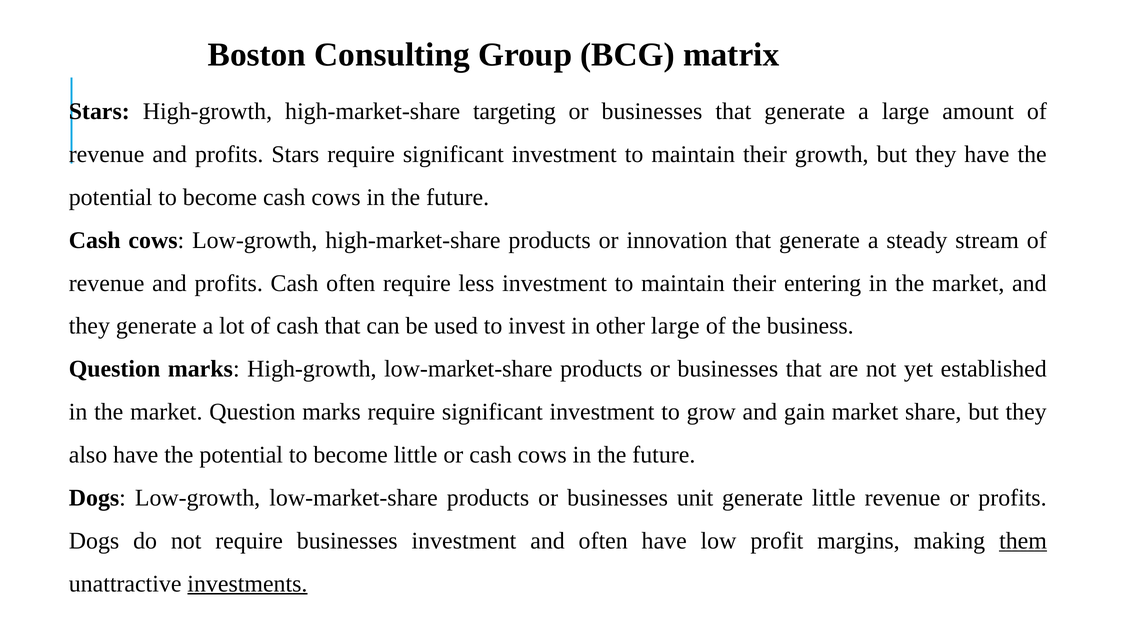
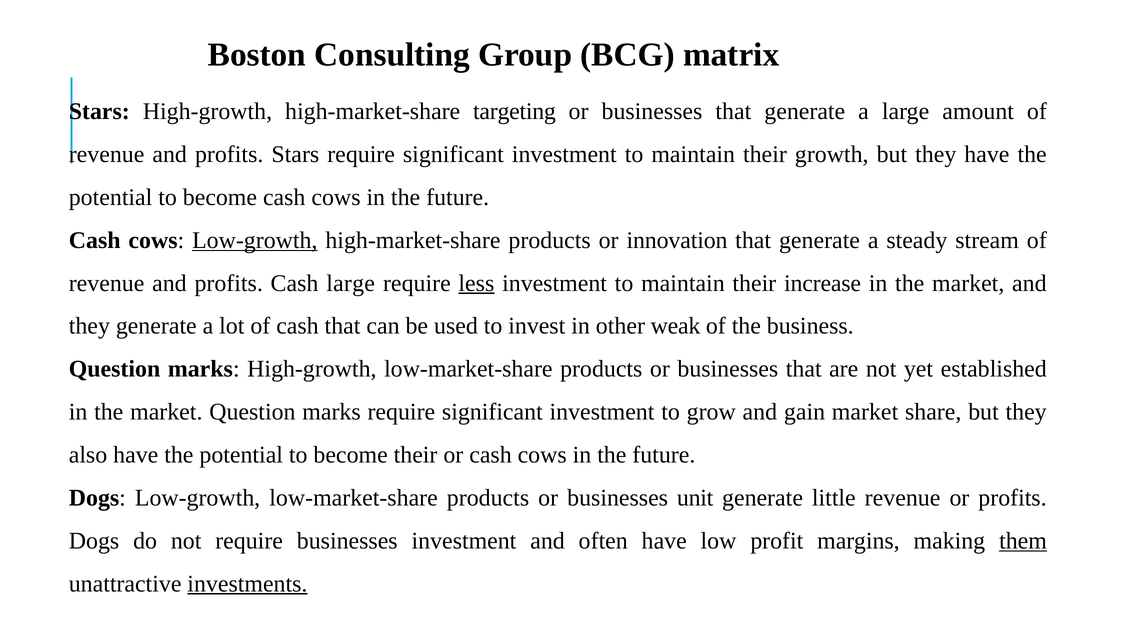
Low-growth underline: none -> present (255, 240)
Cash often: often -> large (351, 283)
less underline: none -> present (476, 283)
entering: entering -> increase (823, 283)
other large: large -> weak (676, 326)
become little: little -> their (416, 455)
